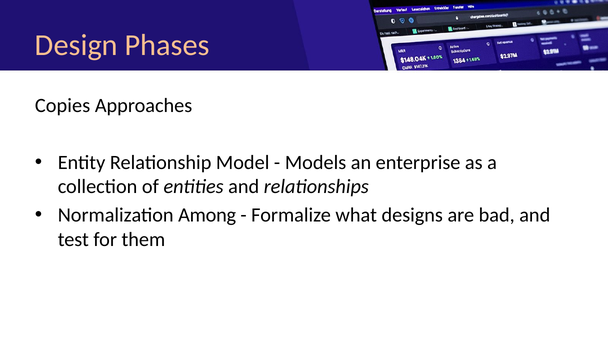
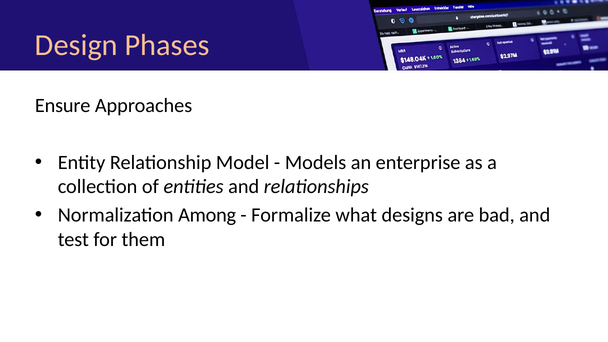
Copies: Copies -> Ensure (63, 106)
